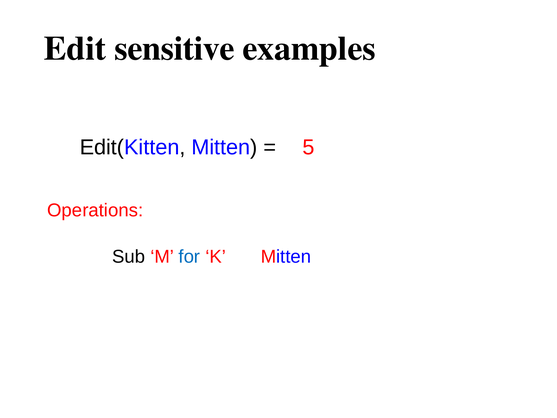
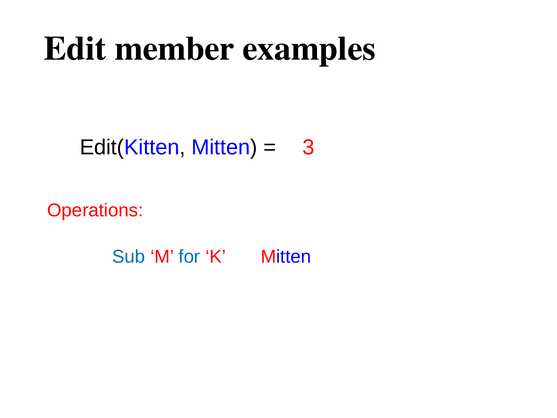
sensitive: sensitive -> member (175, 48)
5: 5 -> 3 (309, 147)
Sub colour: black -> blue (129, 257)
